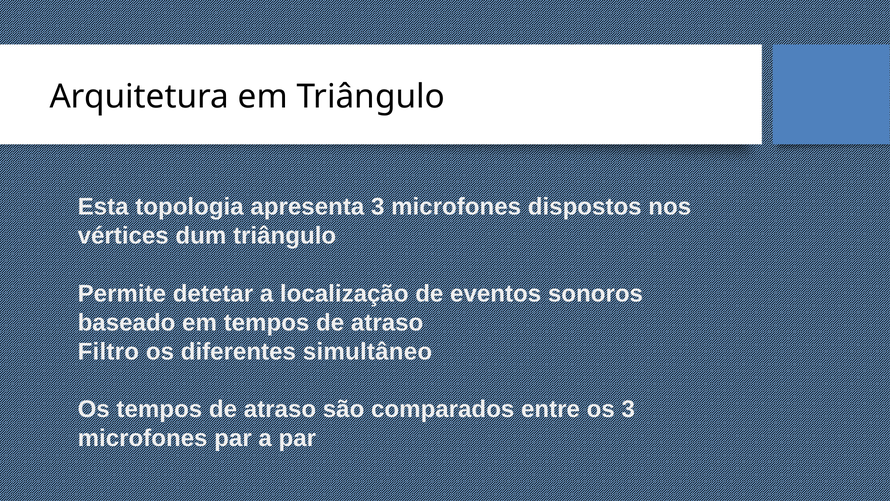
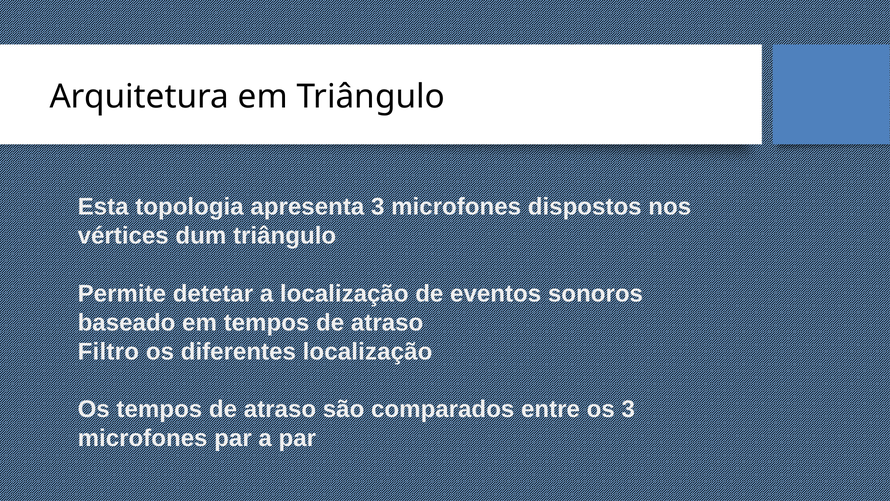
diferentes simultâneo: simultâneo -> localização (368, 351)
